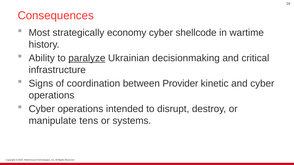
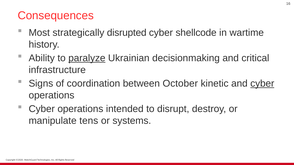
economy: economy -> disrupted (127, 33)
Provider: Provider -> October (180, 84)
cyber underline: none -> present (262, 84)
